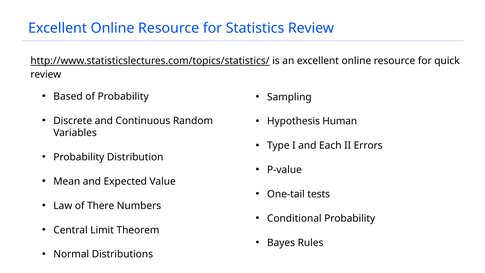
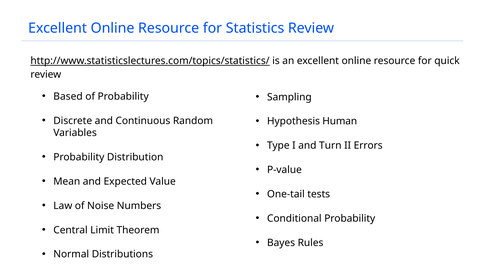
Each: Each -> Turn (330, 145)
There: There -> Noise (101, 206)
